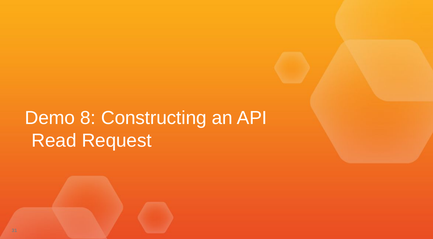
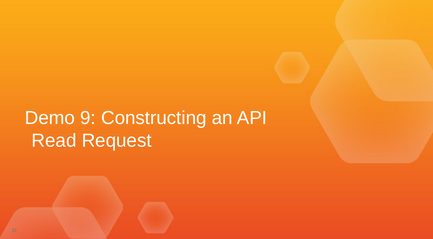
8: 8 -> 9 (88, 118)
